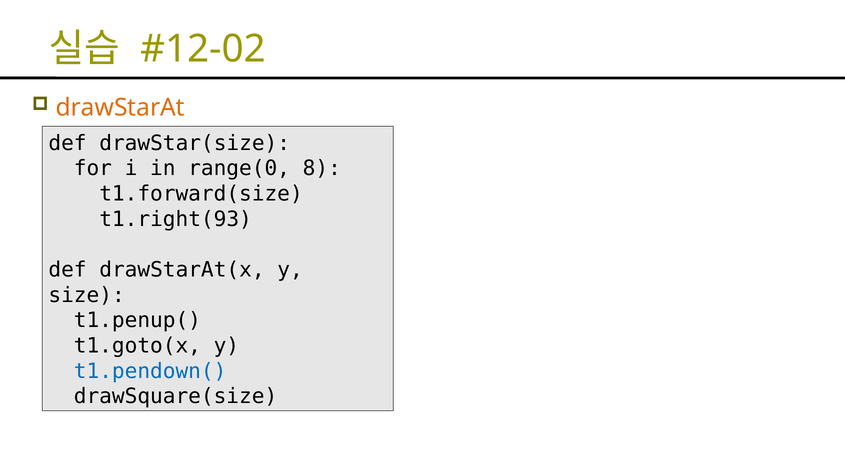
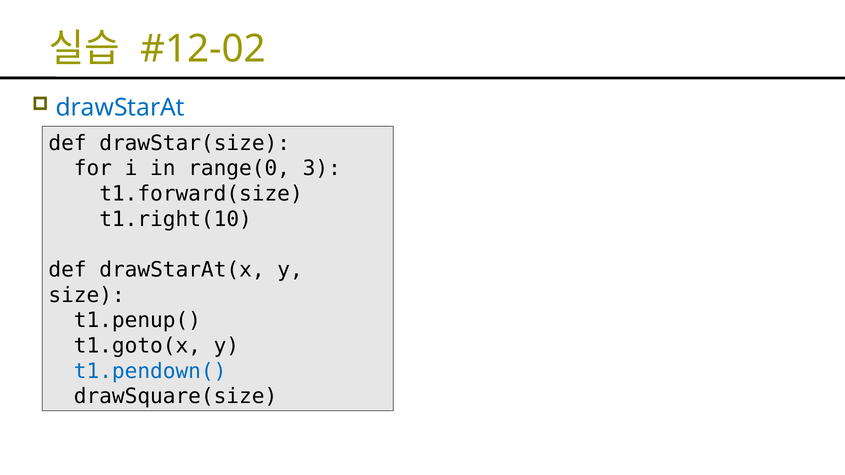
drawStarAt colour: orange -> blue (120, 108)
8: 8 -> 3 (322, 169)
t1.right(93: t1.right(93 -> t1.right(10 (176, 219)
